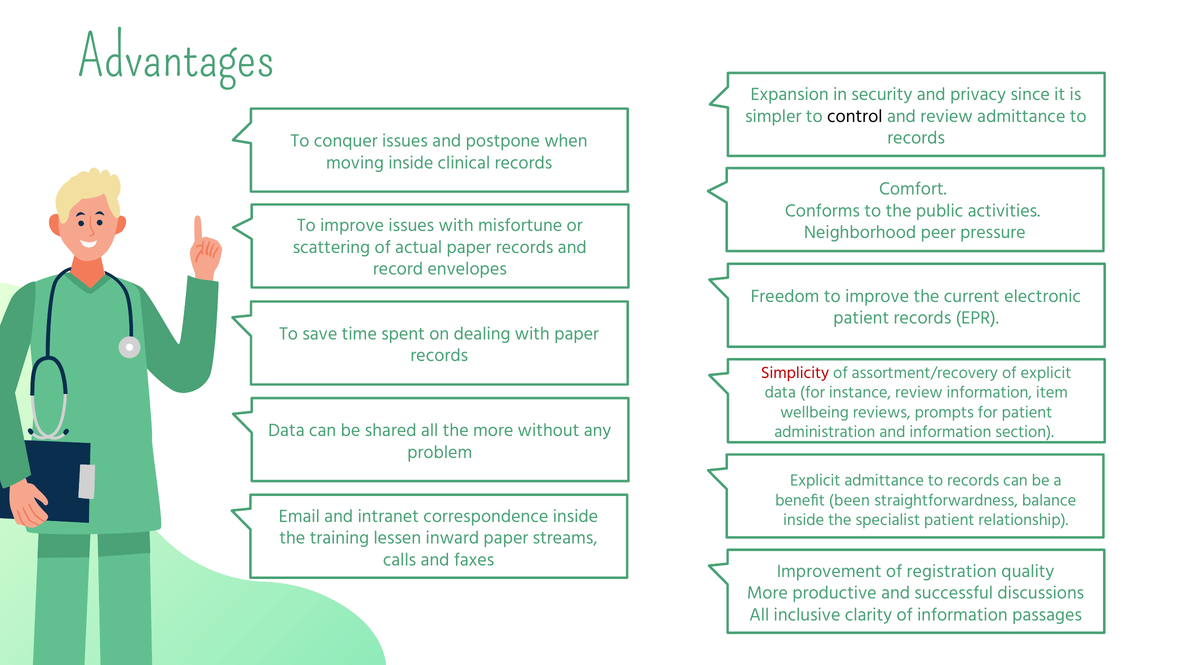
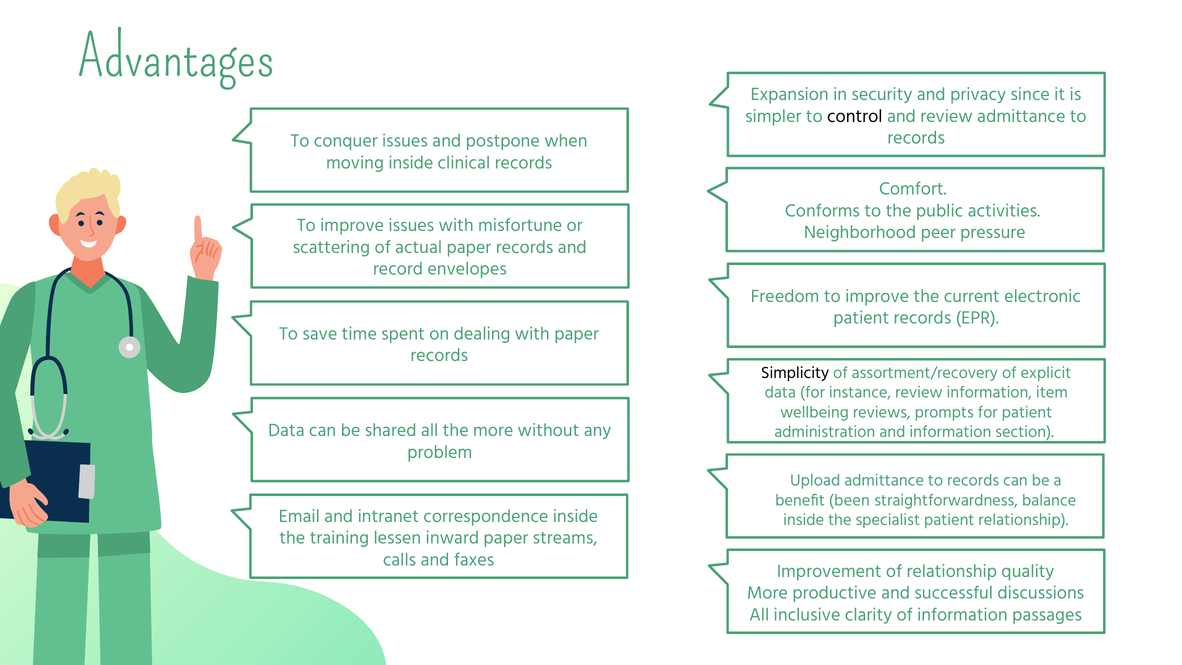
Simplicity colour: red -> black (795, 373)
Explicit: Explicit -> Upload (815, 480)
of registration: registration -> relationship (952, 571)
